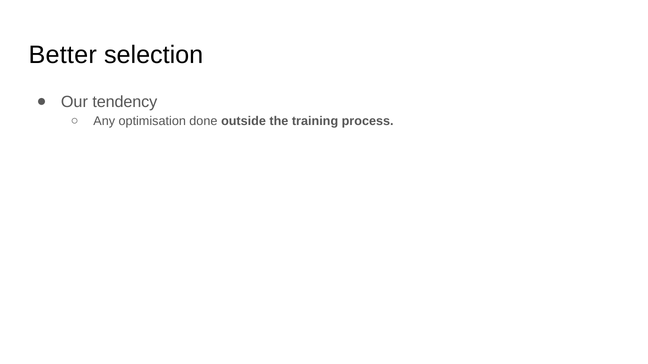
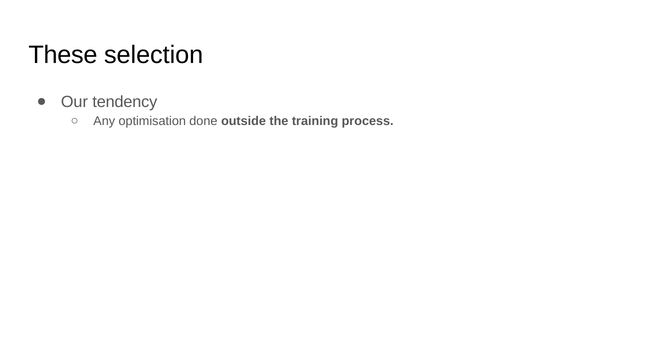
Better: Better -> These (63, 55)
